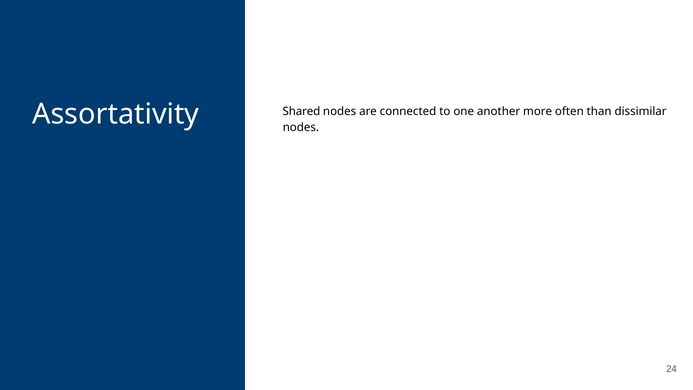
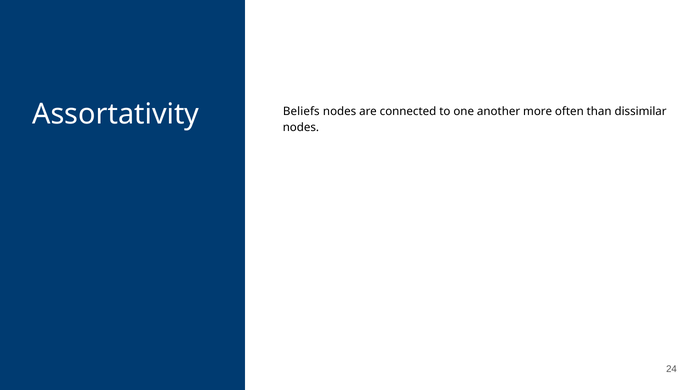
Shared: Shared -> Beliefs (301, 112)
